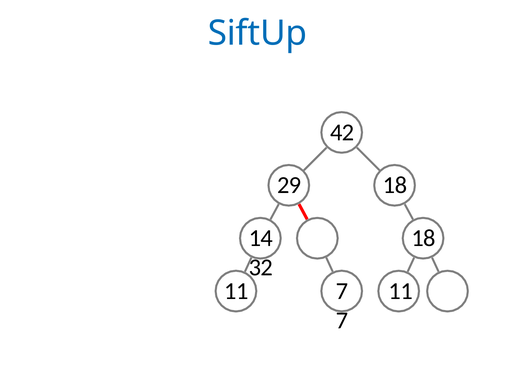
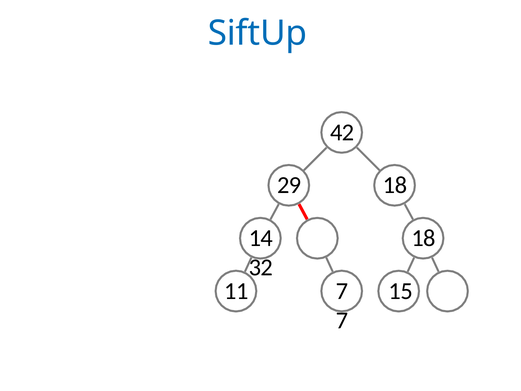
7 11: 11 -> 15 (401, 291)
